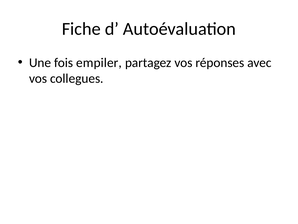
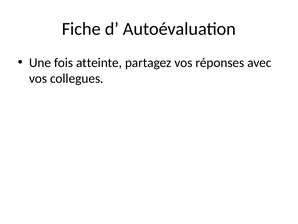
empiler: empiler -> atteinte (99, 63)
